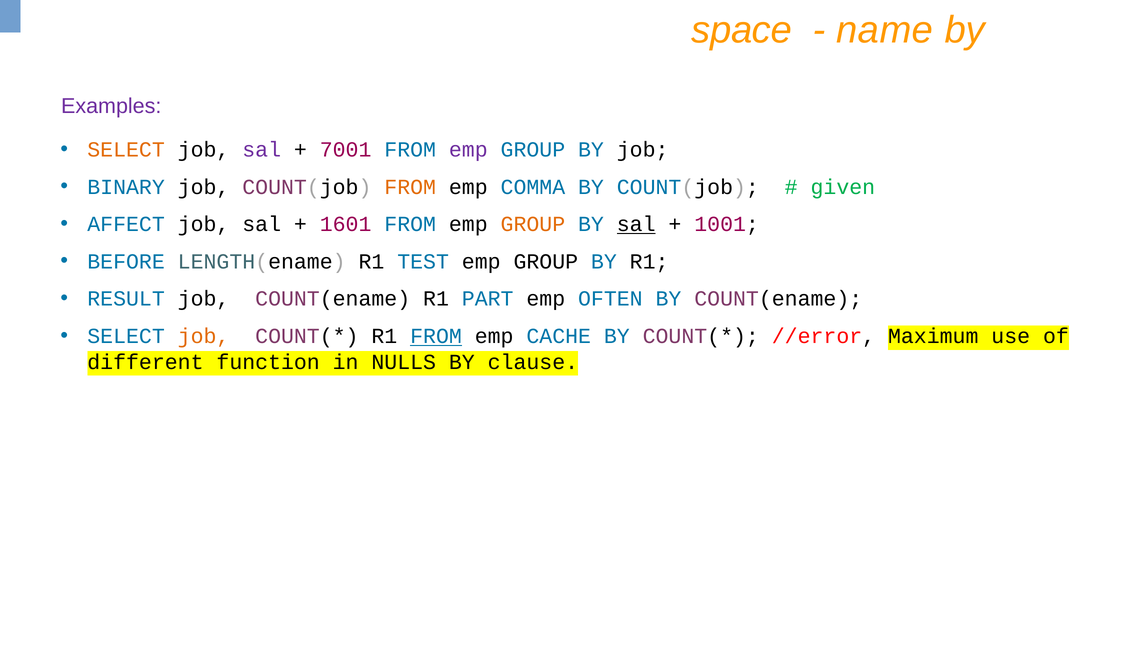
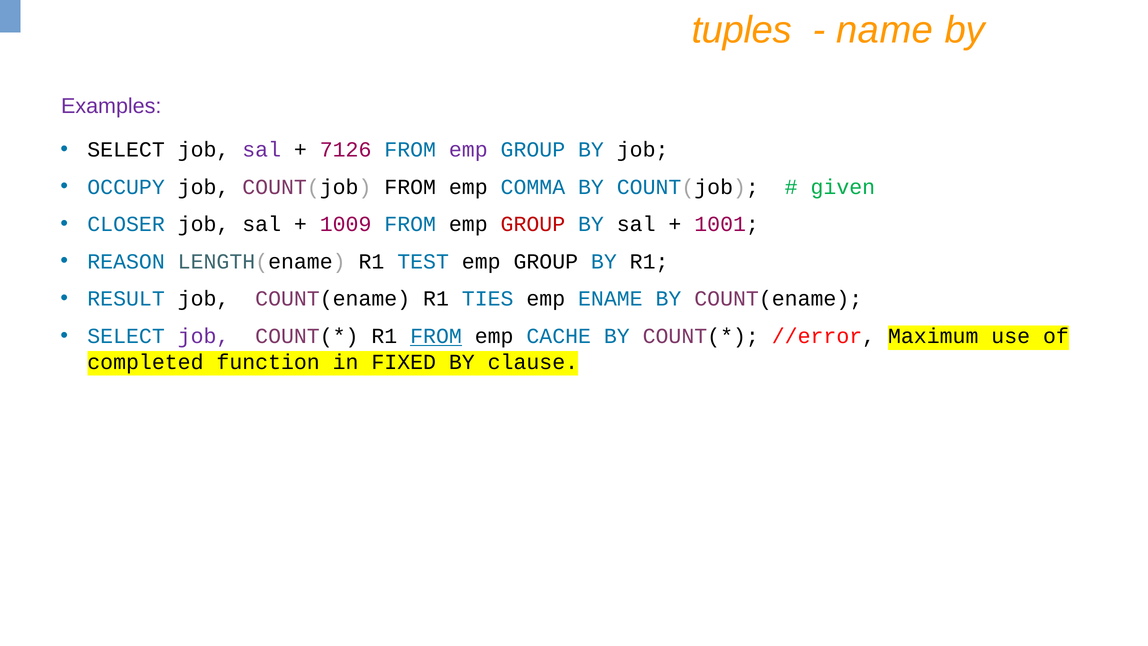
space: space -> tuples (742, 30)
SELECT colour: orange -> black (126, 150)
7001: 7001 -> 7126 (346, 150)
BINARY: BINARY -> OCCUPY (126, 187)
FROM colour: orange -> black (410, 187)
AFFECT: AFFECT -> CLOSER (126, 224)
1601: 1601 -> 1009 (346, 224)
GROUP colour: orange -> red (533, 224)
sal underline: present -> none (636, 224)
BEFORE: BEFORE -> REASON (126, 261)
PART: PART -> TIES (488, 299)
OFTEN: OFTEN -> ENAME (610, 299)
job colour: orange -> purple (204, 336)
different: different -> completed (145, 362)
NULLS: NULLS -> FIXED (404, 362)
